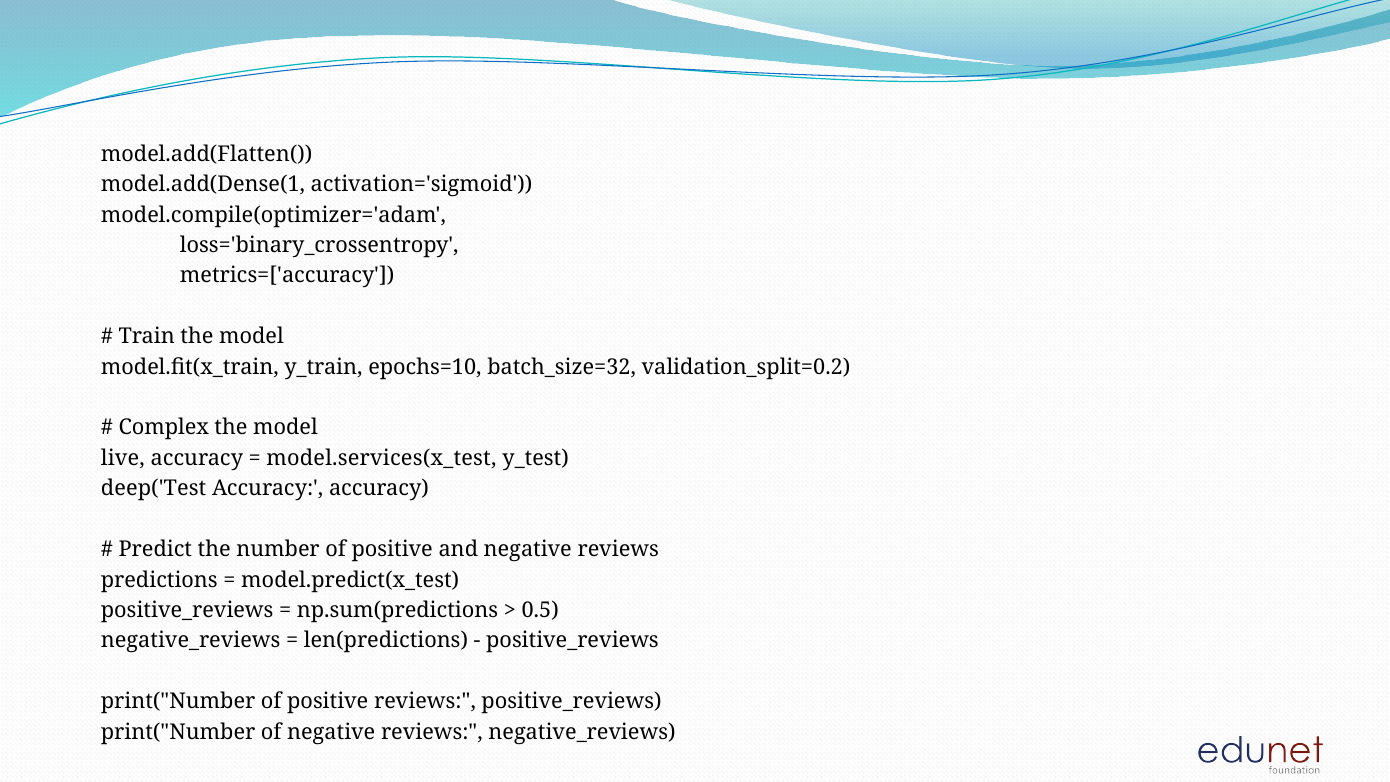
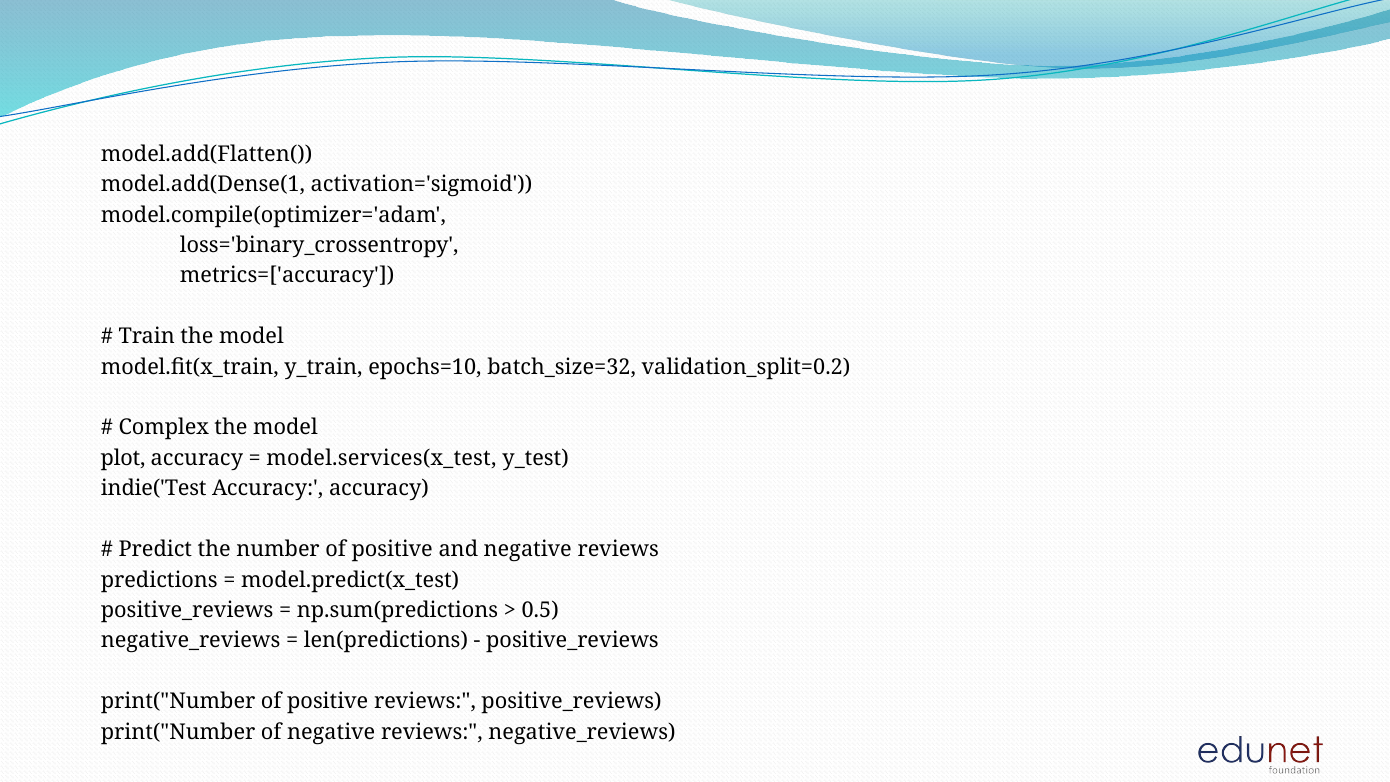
live: live -> plot (123, 458)
deep('Test: deep('Test -> indie('Test (154, 489)
